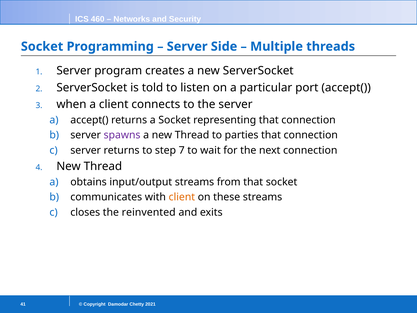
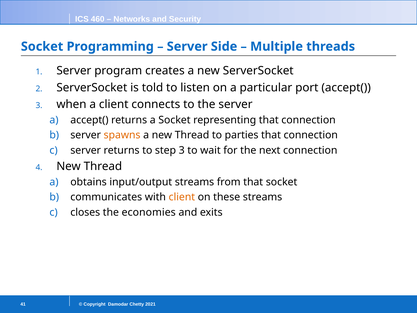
spawns colour: purple -> orange (122, 135)
step 7: 7 -> 3 (182, 150)
reinvented: reinvented -> economies (149, 212)
